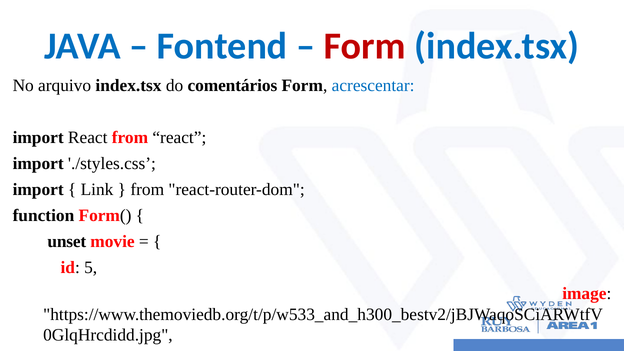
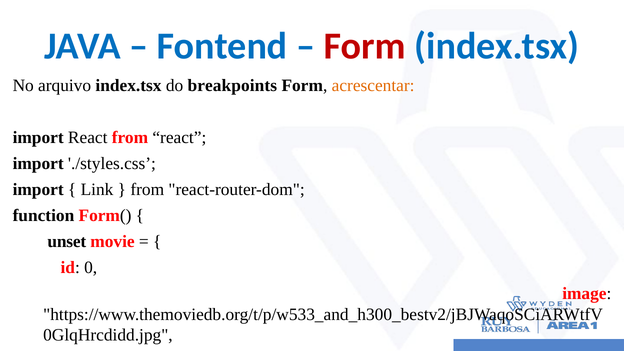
comentários: comentários -> breakpoints (232, 86)
acrescentar colour: blue -> orange (373, 86)
5: 5 -> 0 (91, 268)
